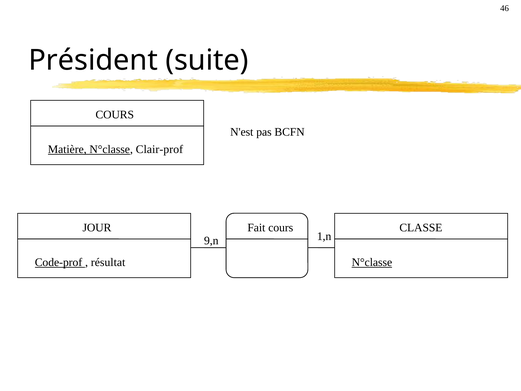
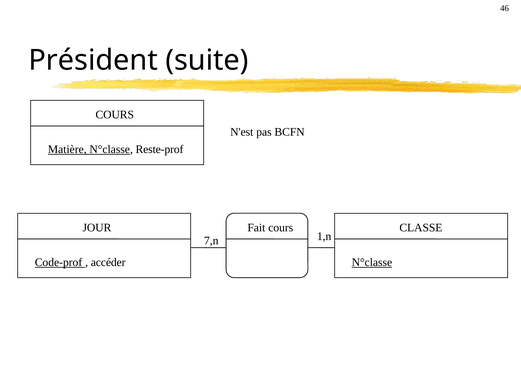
Clair-prof: Clair-prof -> Reste-prof (160, 149)
9,n: 9,n -> 7,n (211, 240)
résultat: résultat -> accéder (108, 262)
